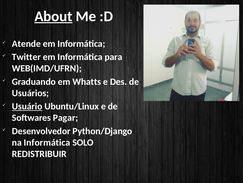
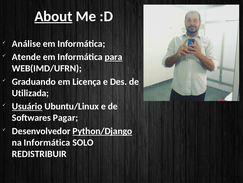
Atende: Atende -> Análise (26, 44)
Twitter: Twitter -> Atende (26, 57)
para underline: none -> present (114, 57)
Whatts: Whatts -> Licença (87, 81)
Usuários: Usuários -> Utilizada (30, 93)
Python/Django underline: none -> present (102, 131)
